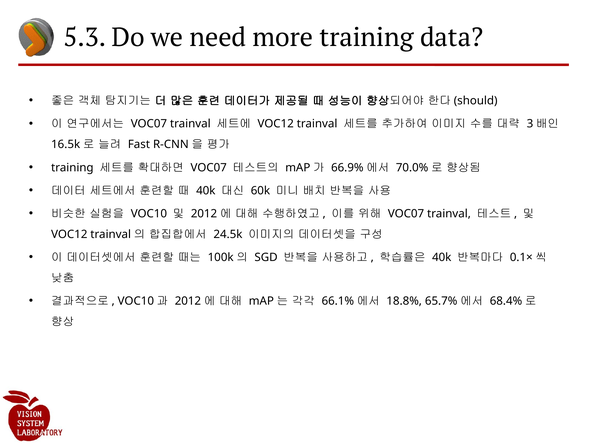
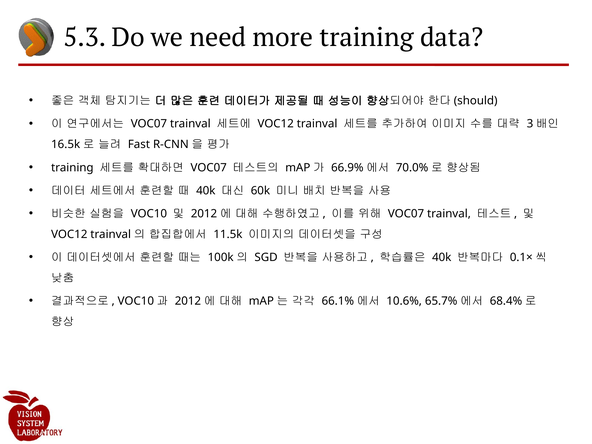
24.5k: 24.5k -> 11.5k (228, 234)
18.8%: 18.8% -> 10.6% (404, 301)
